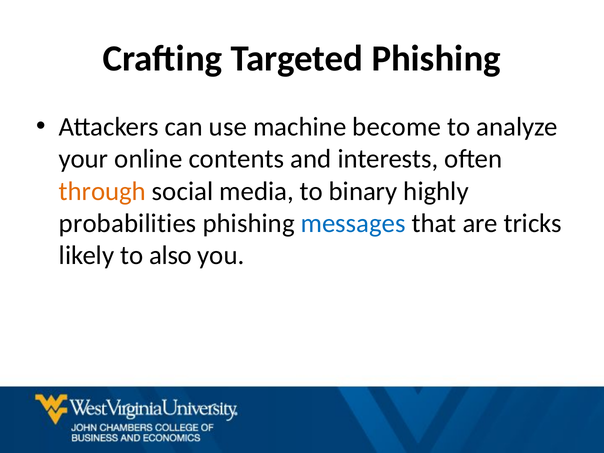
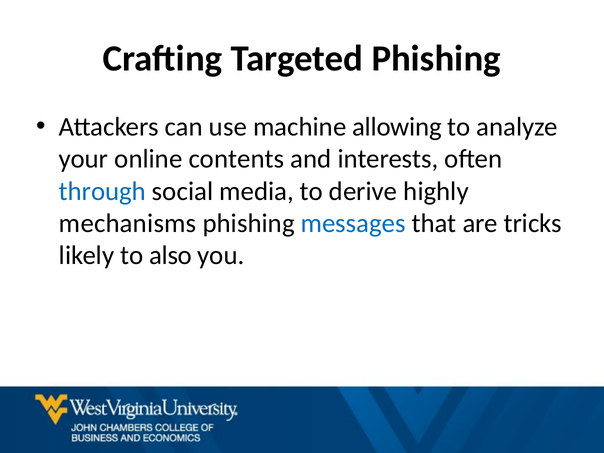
become: become -> allowing (397, 127)
through colour: orange -> blue (102, 191)
binary: binary -> derive (363, 191)
probabilities: probabilities -> mechanisms (128, 223)
